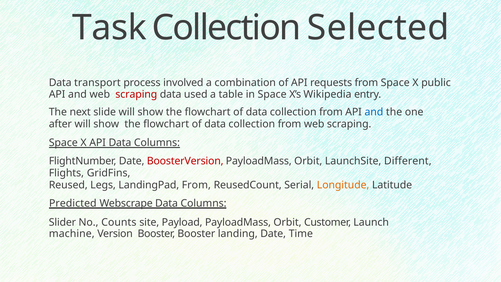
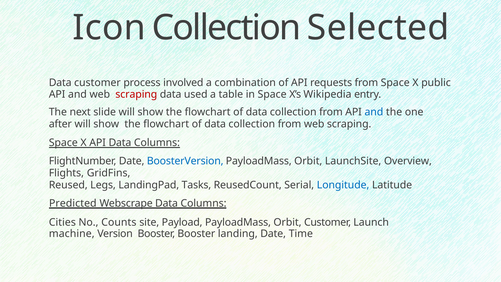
Task: Task -> Icon (109, 28)
Data transport: transport -> customer (97, 83)
BoosterVersion colour: red -> blue (185, 161)
Different: Different -> Overview (408, 161)
LandingPad From: From -> Tasks (196, 185)
Longitude colour: orange -> blue (343, 185)
Slider: Slider -> Cities (62, 222)
